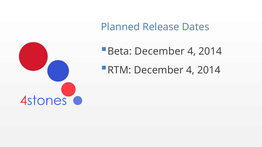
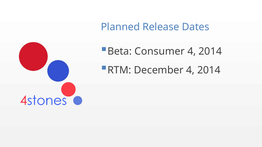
Beta December: December -> Consumer (160, 52)
